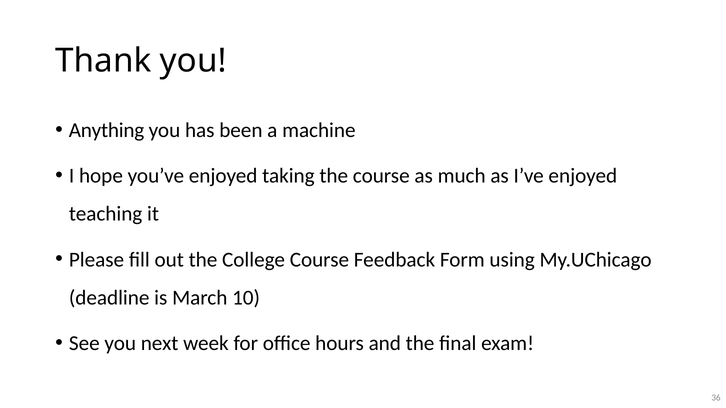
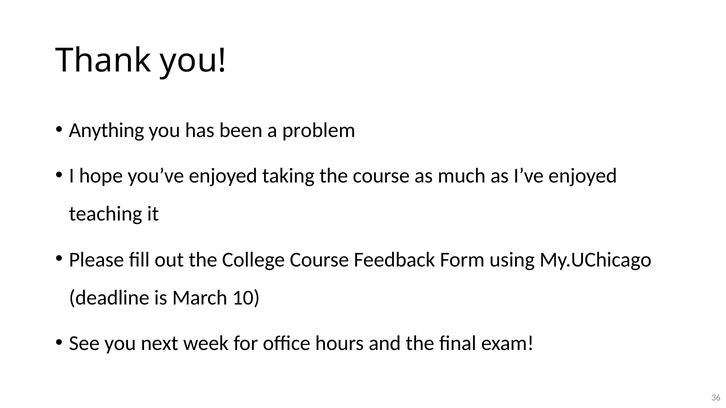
machine: machine -> problem (319, 130)
